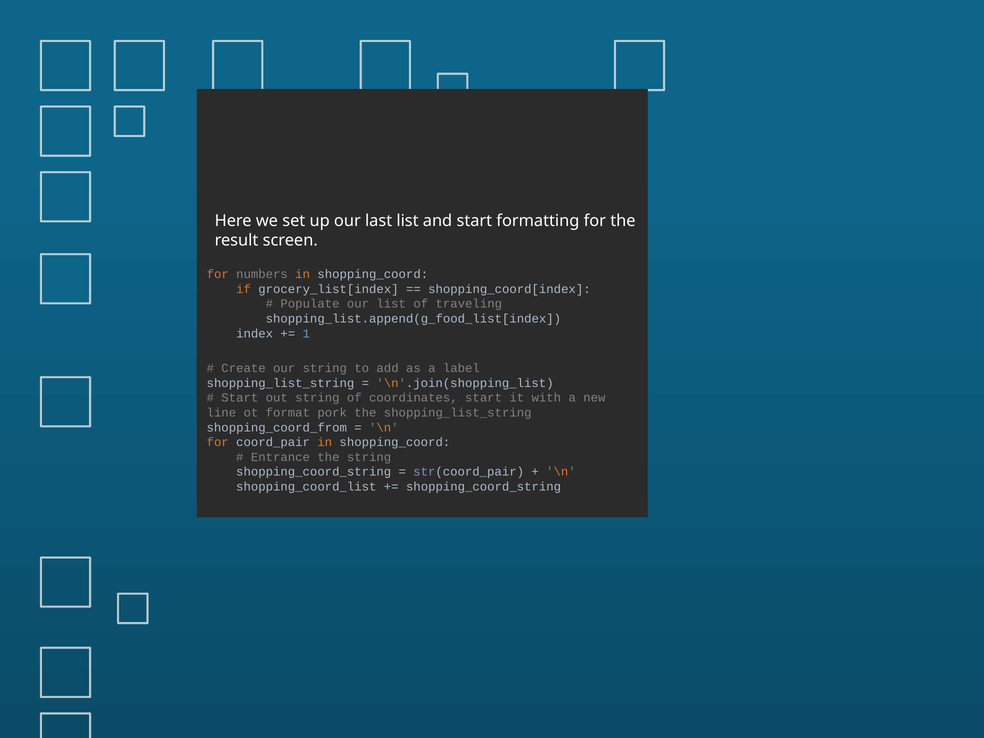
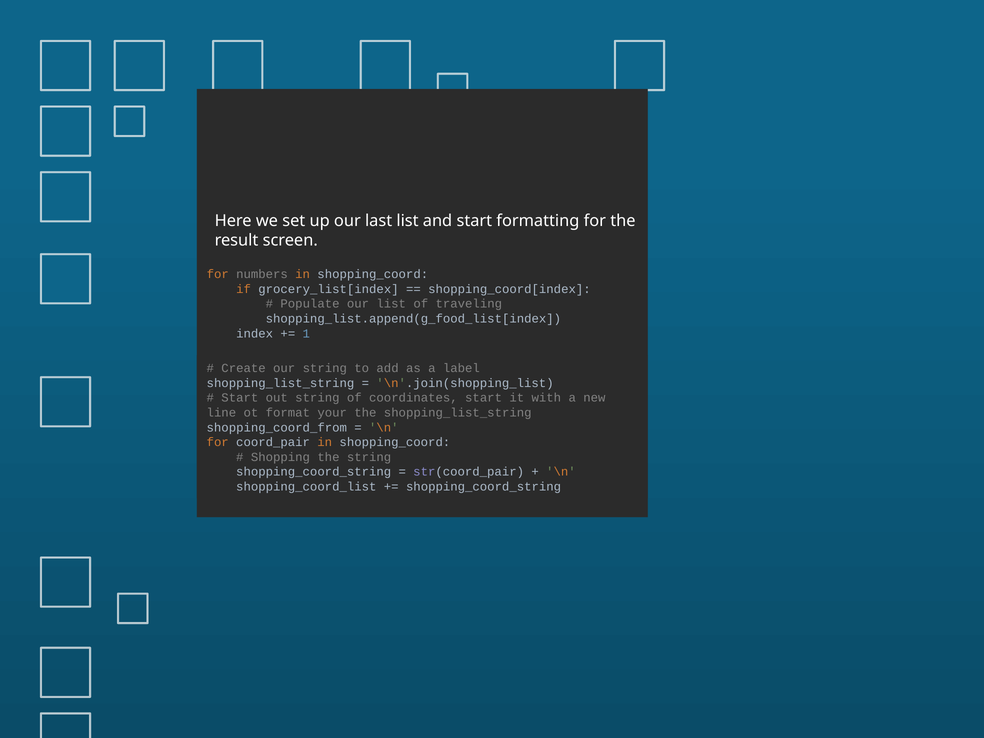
pork: pork -> your (332, 413)
Entrance: Entrance -> Shopping (280, 457)
